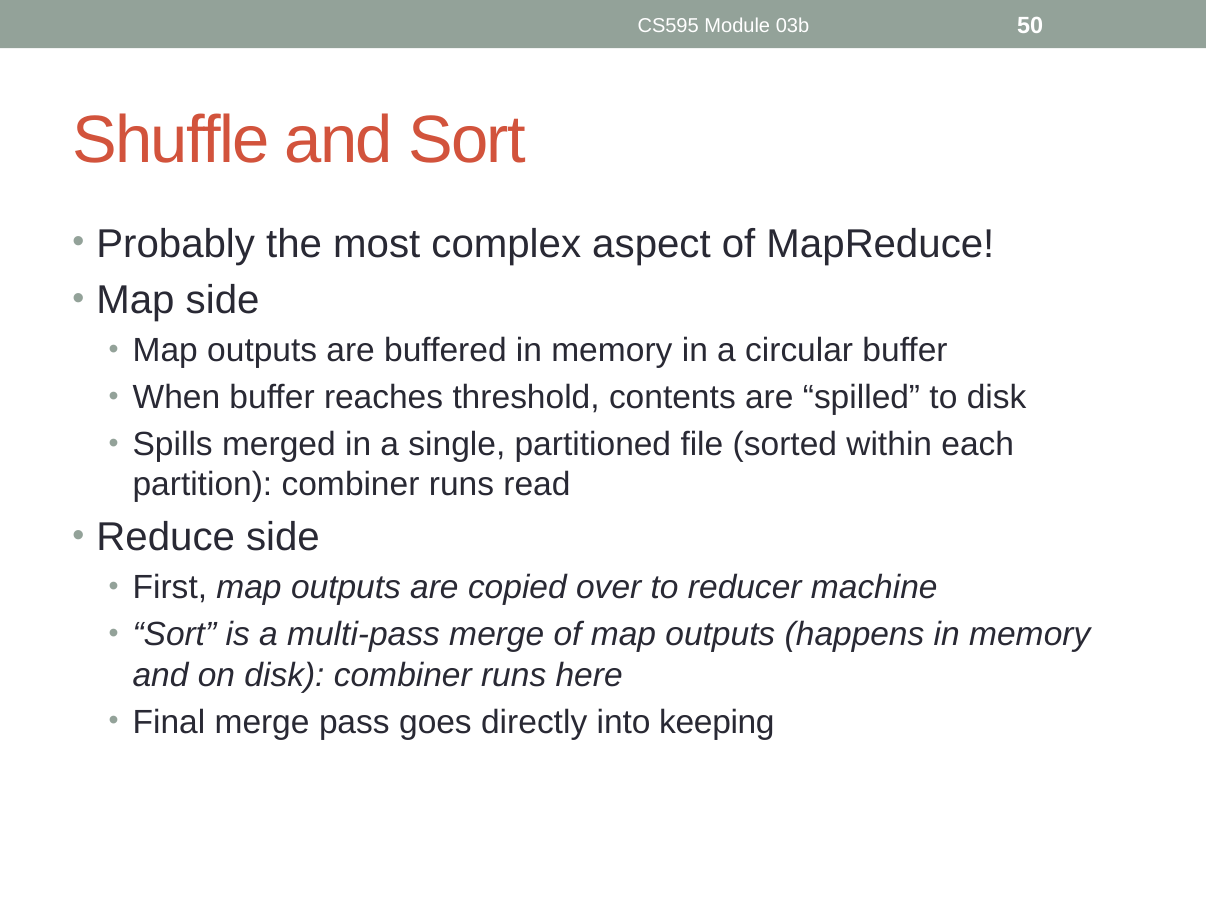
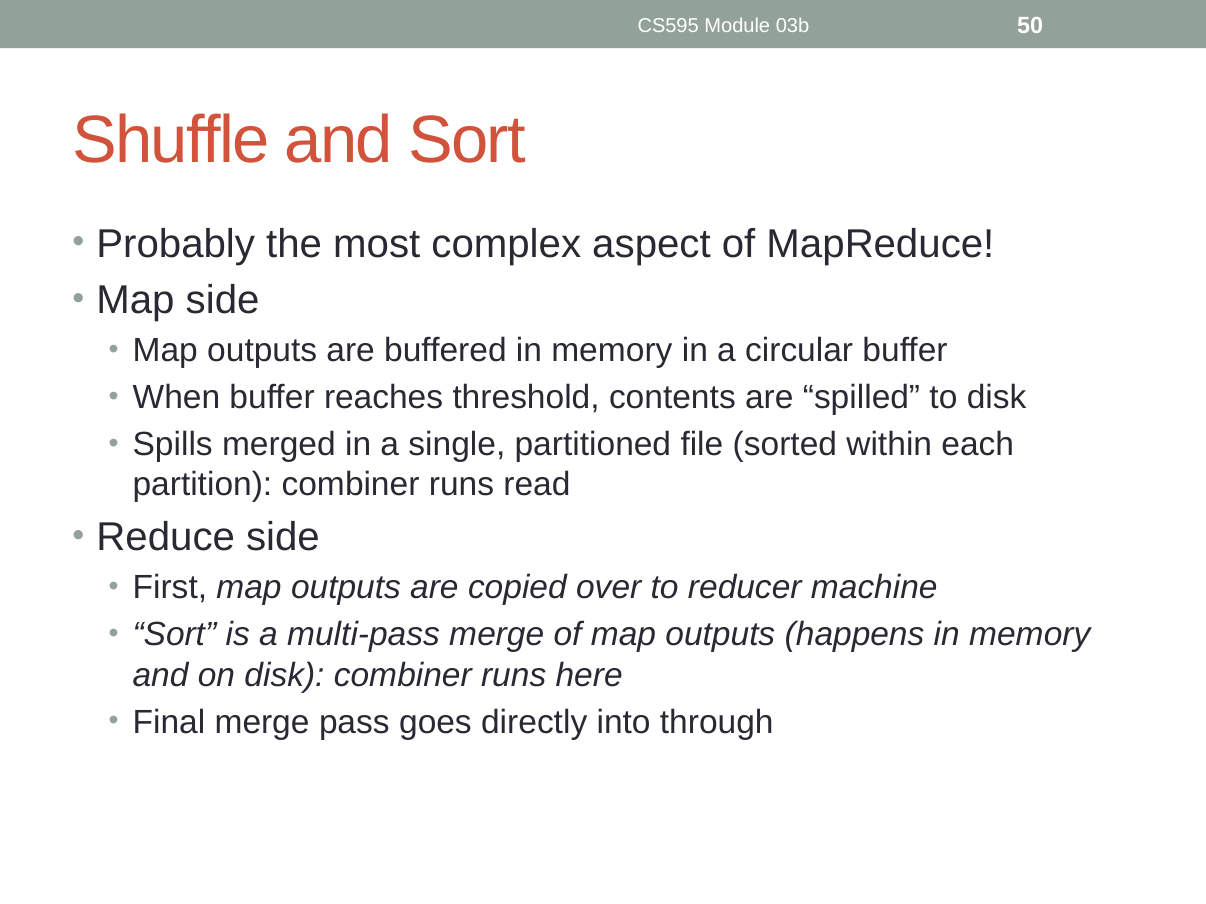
keeping: keeping -> through (717, 722)
